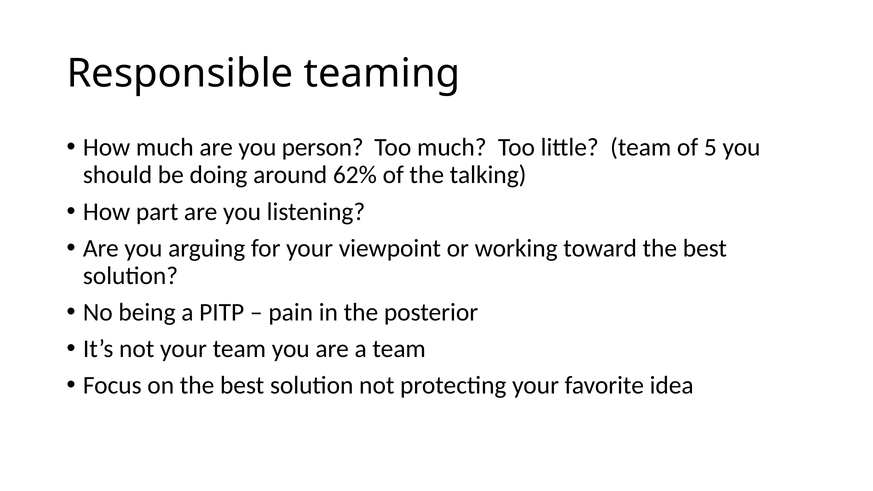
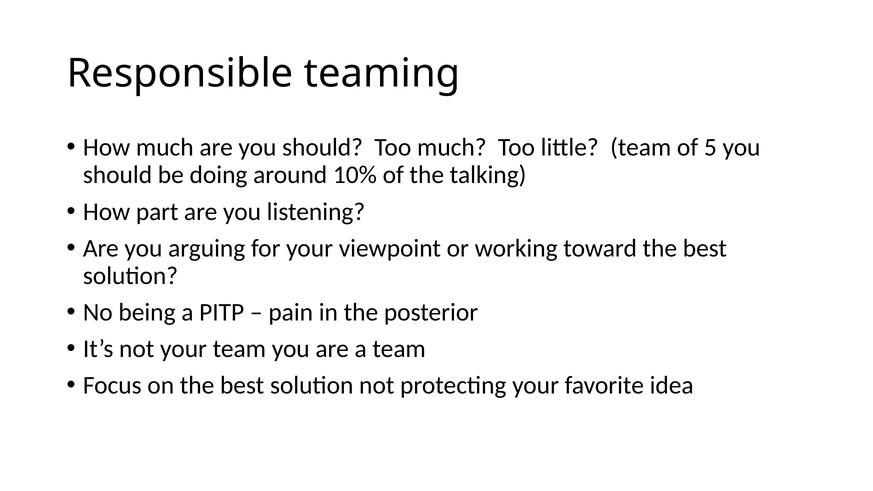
are you person: person -> should (323, 148)
62%: 62% -> 10% (355, 175)
